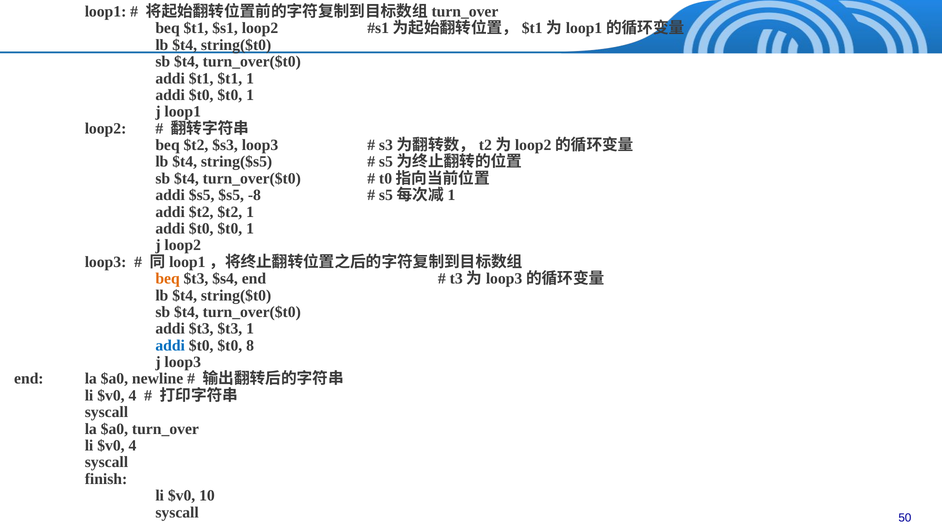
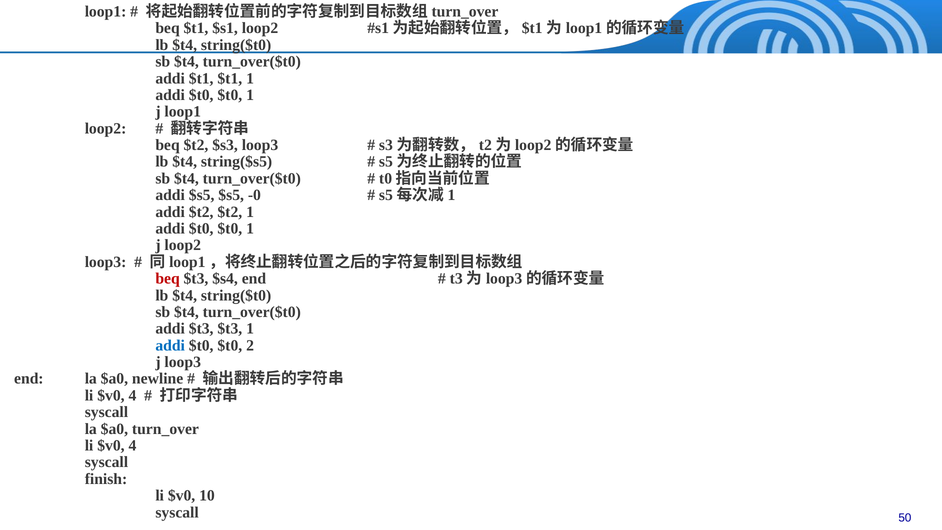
-8: -8 -> -0 (254, 195)
beq colour: orange -> red (168, 279)
8: 8 -> 2 (250, 345)
